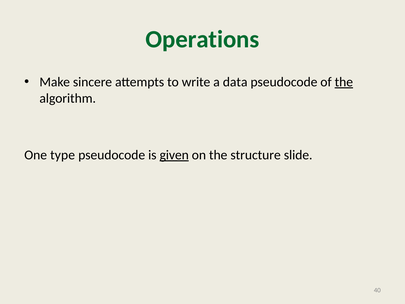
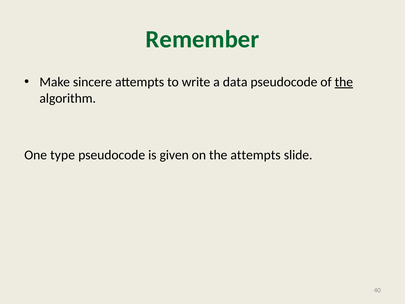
Operations: Operations -> Remember (202, 39)
given underline: present -> none (174, 155)
the structure: structure -> attempts (256, 155)
